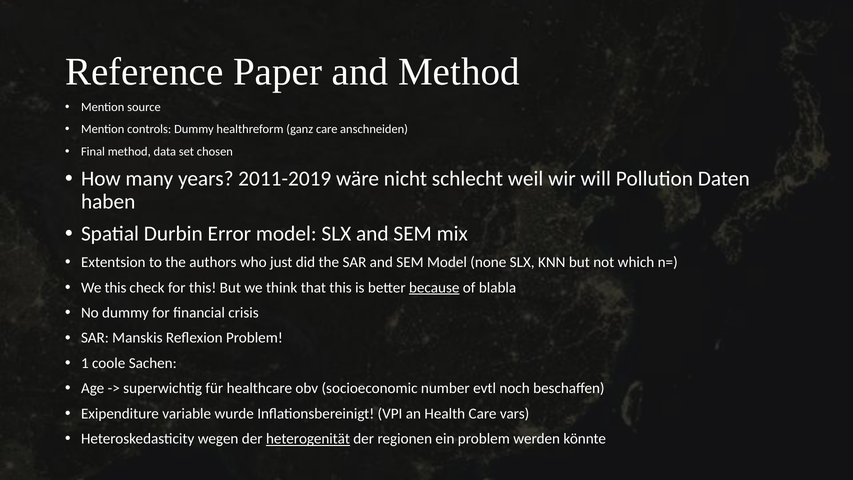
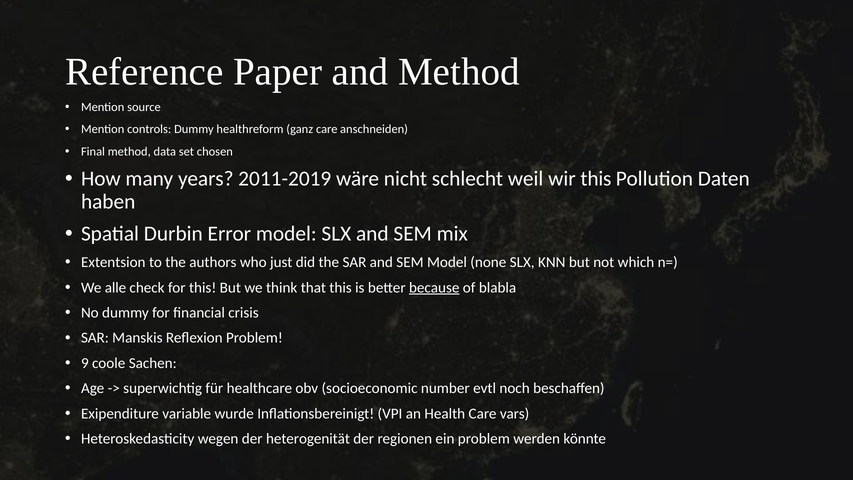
wir will: will -> this (596, 179)
We this: this -> alle (115, 287)
1: 1 -> 9 (85, 363)
heterogenität underline: present -> none (308, 439)
